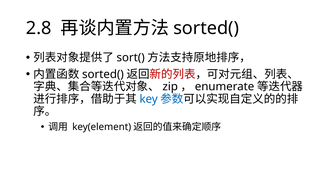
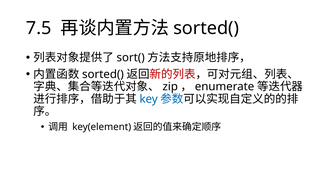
2.8: 2.8 -> 7.5 (39, 28)
